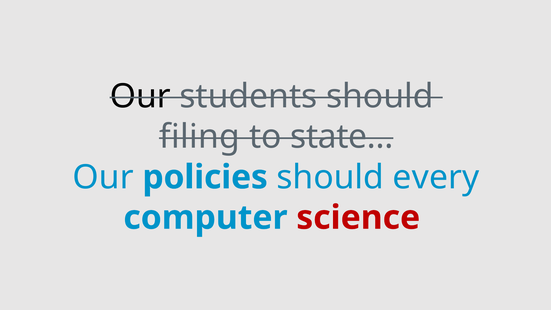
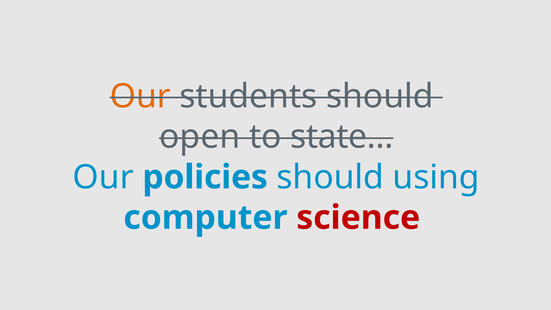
Our colour: black -> orange (140, 96)
filing: filing -> open (200, 137)
every: every -> using (436, 177)
